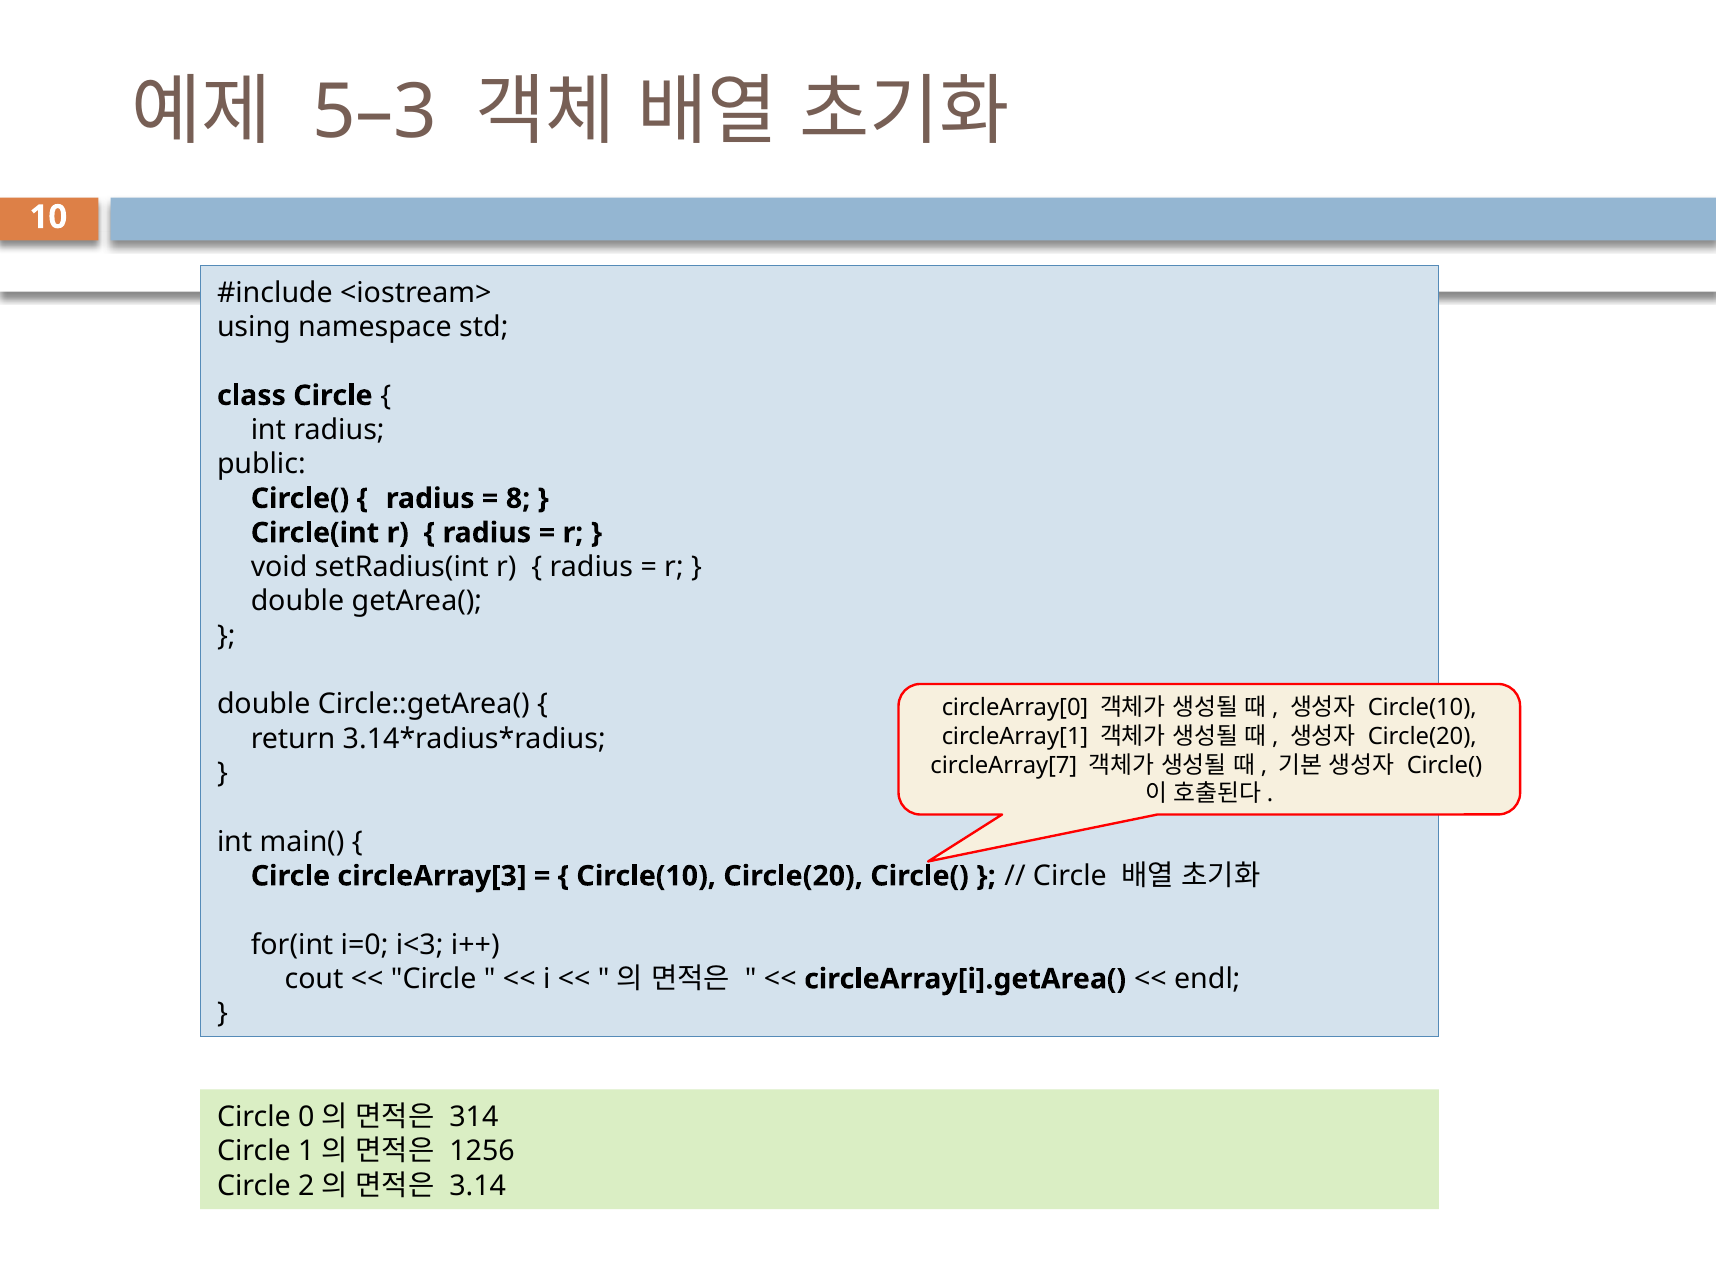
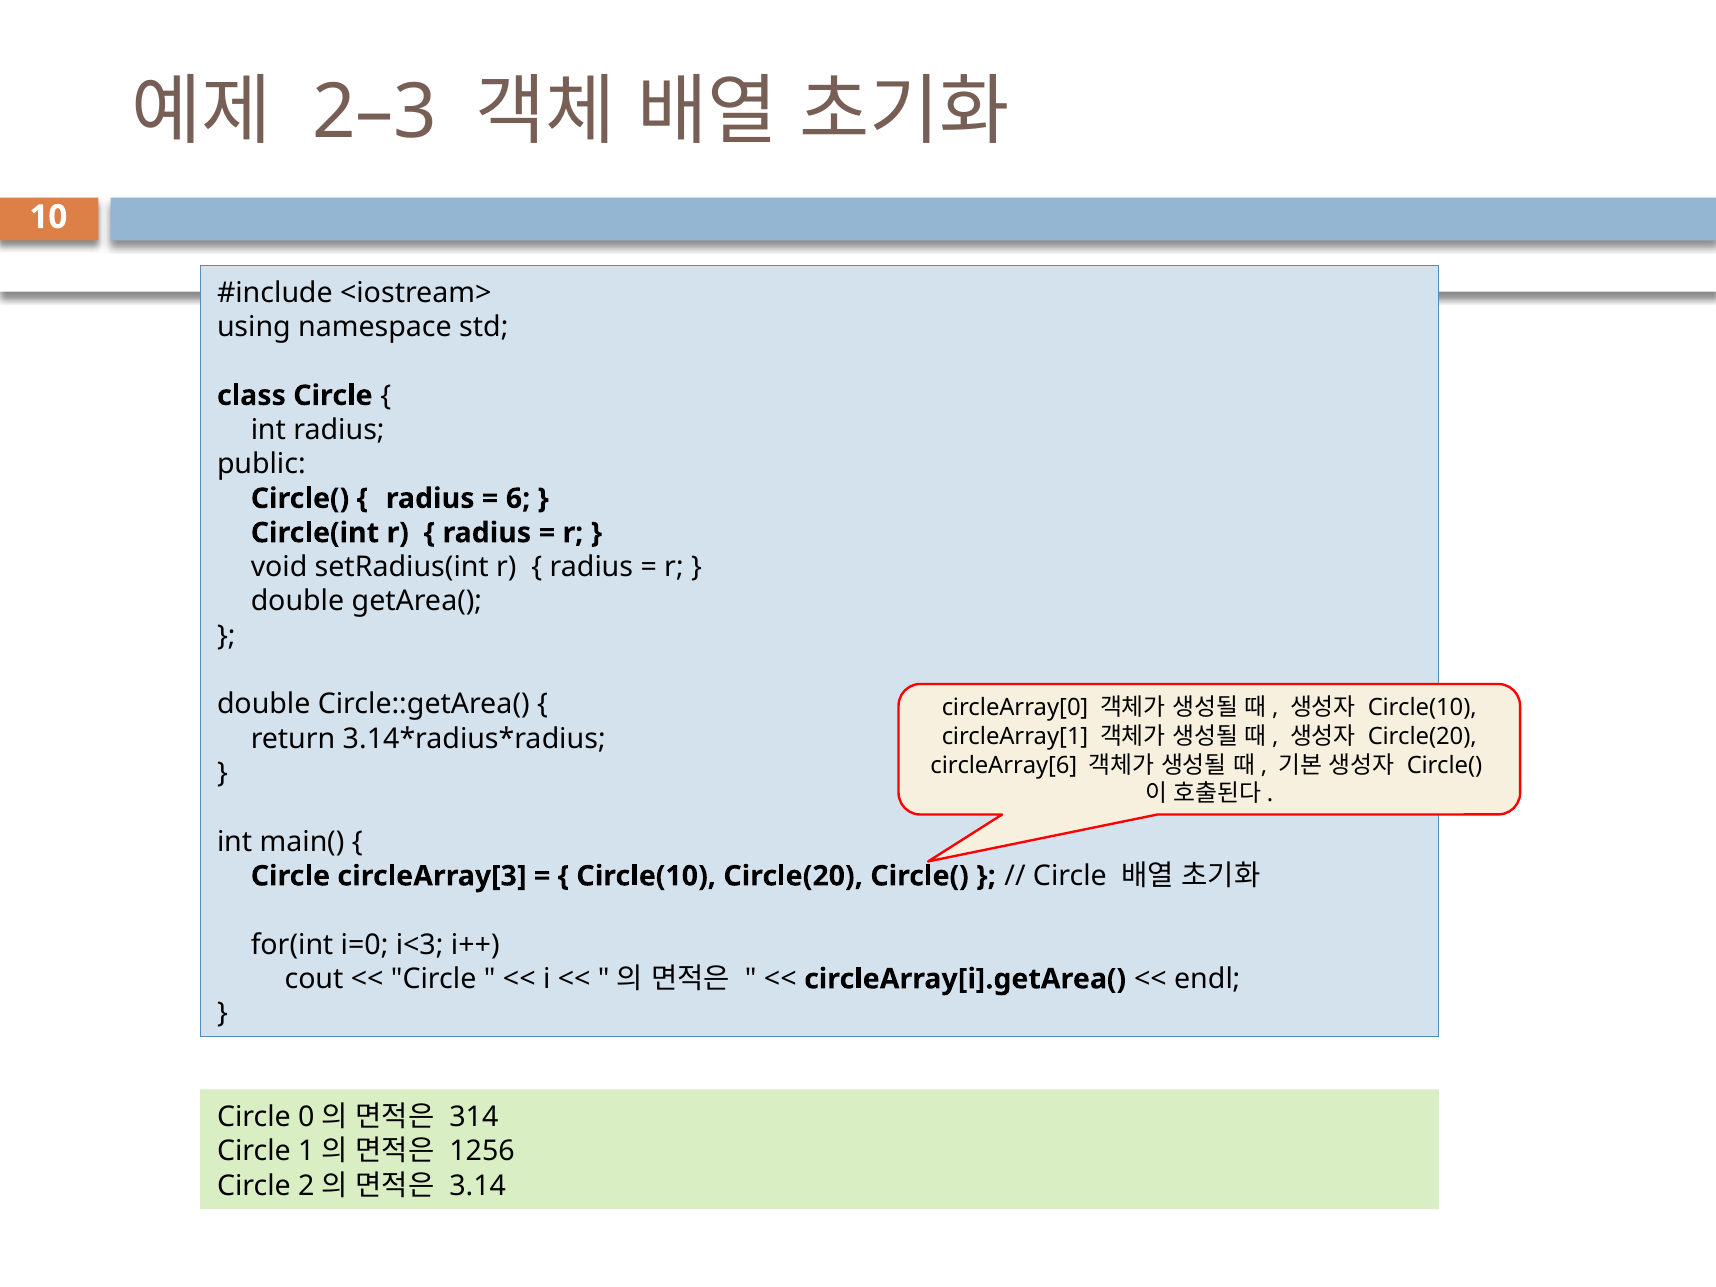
5–3: 5–3 -> 2–3 (375, 112)
8: 8 -> 6 (518, 499)
circleArray[7: circleArray[7 -> circleArray[6 (1004, 765)
